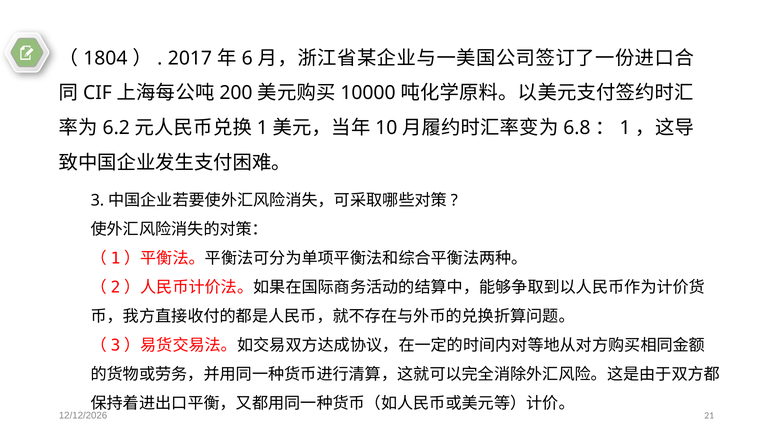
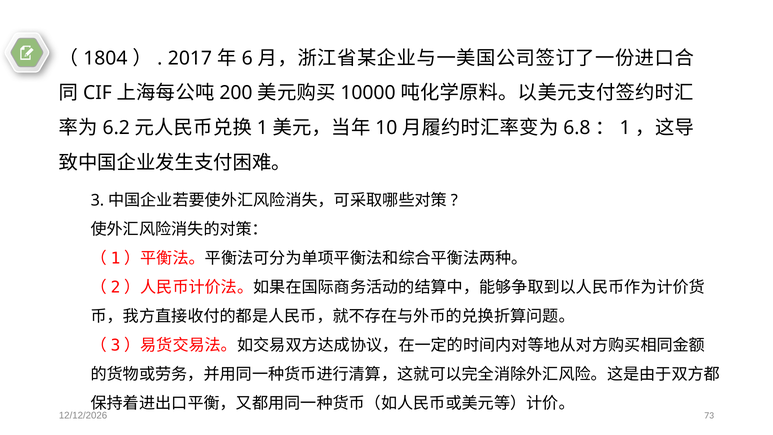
21: 21 -> 73 (709, 415)
